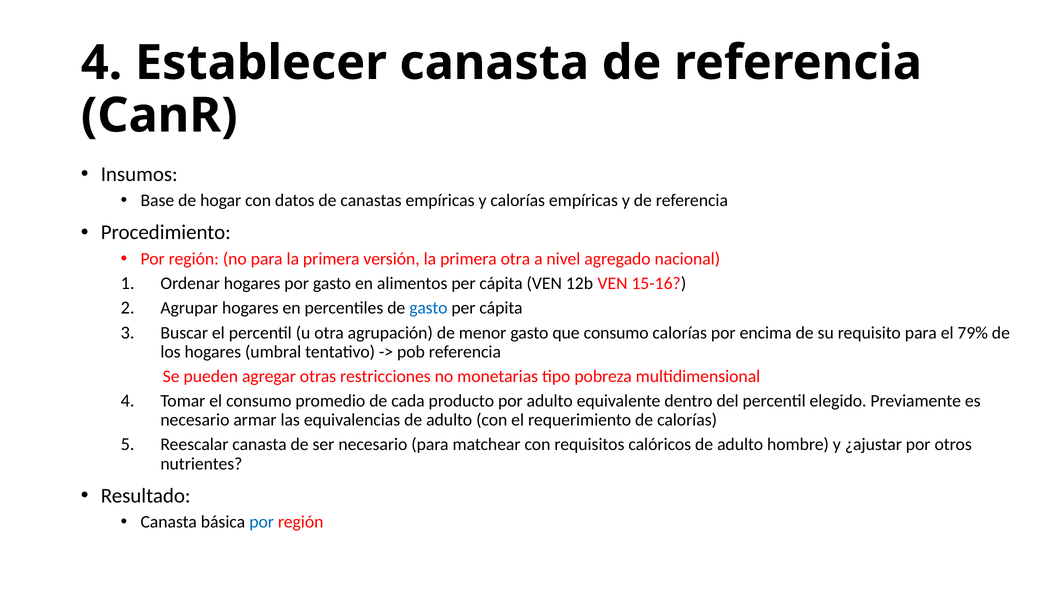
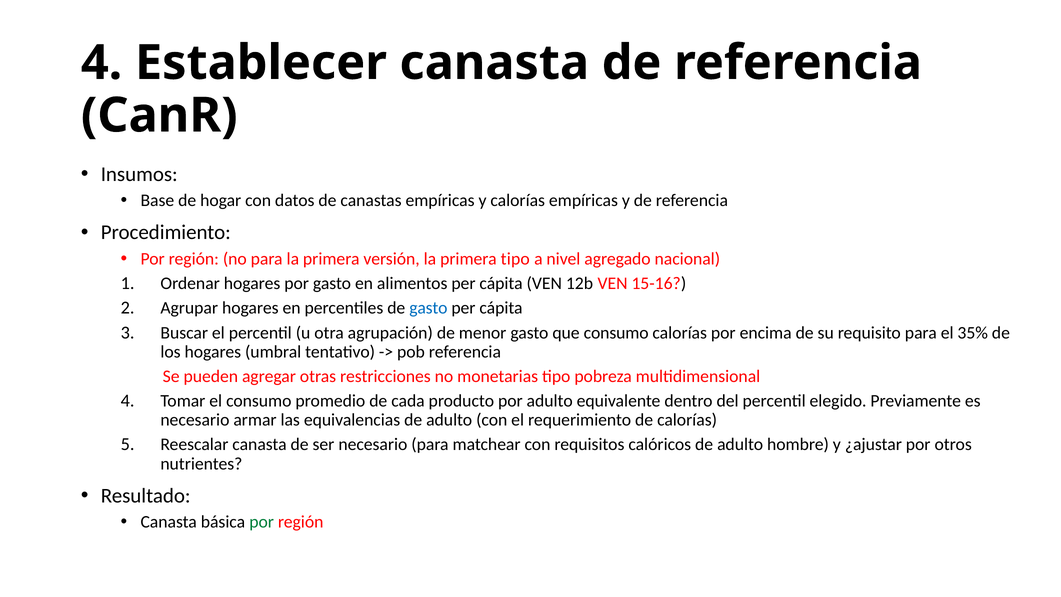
primera otra: otra -> tipo (515, 259)
79%: 79% -> 35% (973, 333)
por colour: blue -> green (262, 522)
